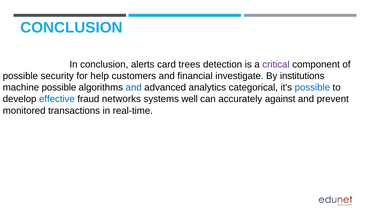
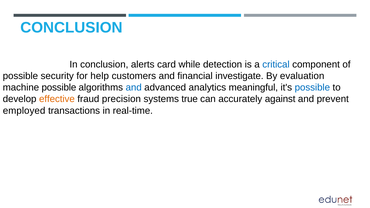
trees: trees -> while (189, 64)
critical colour: purple -> blue (276, 64)
institutions: institutions -> evaluation (302, 76)
categorical: categorical -> meaningful (253, 88)
effective colour: blue -> orange (57, 99)
networks: networks -> precision (121, 99)
well: well -> true (190, 99)
monitored: monitored -> employed (24, 111)
